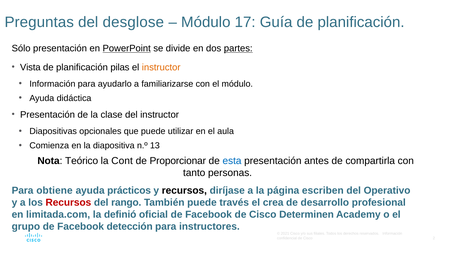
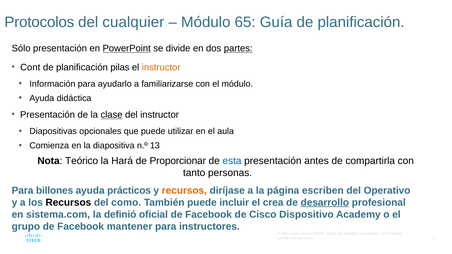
Preguntas: Preguntas -> Protocolos (39, 22)
desglose: desglose -> cualquier (133, 22)
17: 17 -> 65 (245, 22)
Vista: Vista -> Cont (30, 67)
clase underline: none -> present (112, 115)
Cont: Cont -> Hará (122, 161)
obtiene: obtiene -> billones (55, 191)
recursos colour: black -> orange (184, 191)
Recursos colour: red -> black (68, 203)
rango: rango -> como (126, 203)
través: través -> incluir (234, 203)
desarrollo underline: none -> present (325, 203)
limitada.com: limitada.com -> sistema.com (58, 215)
Determinen: Determinen -> Dispositivo (306, 215)
detección: detección -> mantener (130, 227)
